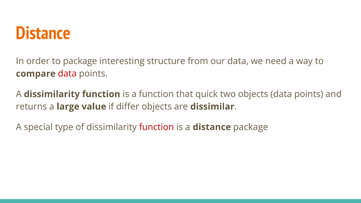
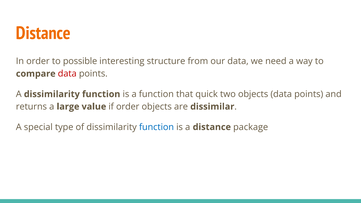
to package: package -> possible (80, 61)
if differ: differ -> order (128, 107)
function colour: red -> blue (156, 127)
